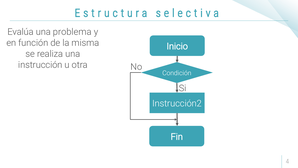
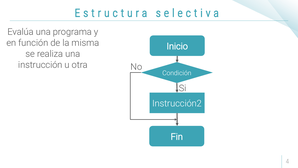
problema: problema -> programa (72, 32)
